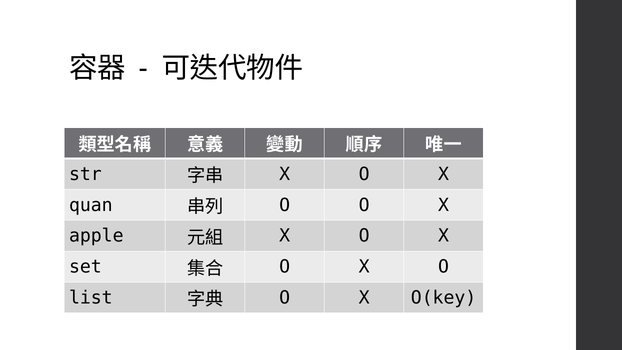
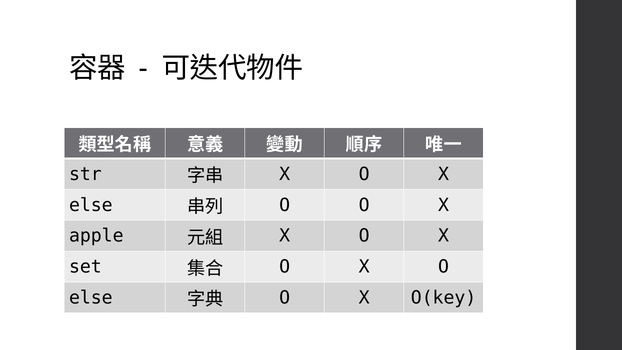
quan: quan -> else (91, 205)
list: list -> else (91, 298)
